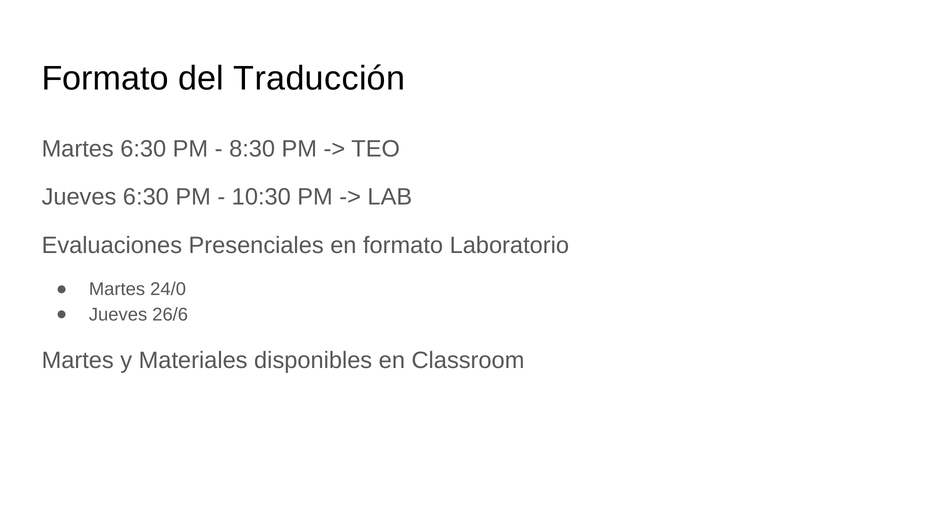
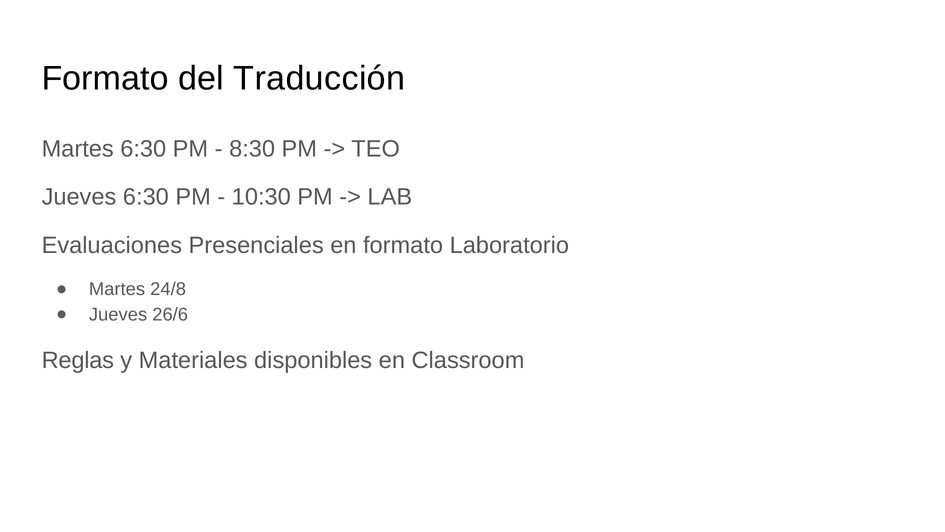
24/0: 24/0 -> 24/8 (168, 289)
Martes: Martes -> Reglas (78, 360)
